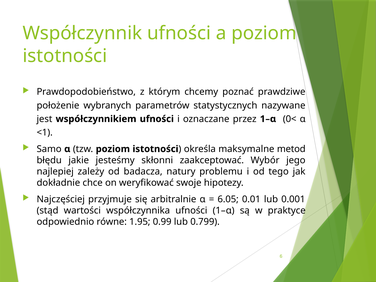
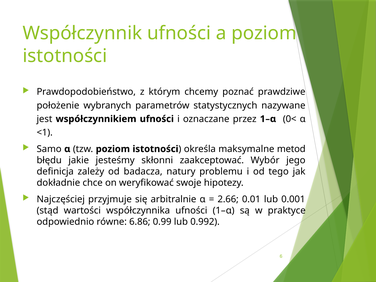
najlepiej: najlepiej -> definicja (55, 172)
6.05: 6.05 -> 2.66 (228, 199)
1.95: 1.95 -> 6.86 (140, 222)
0.799: 0.799 -> 0.992 (205, 222)
